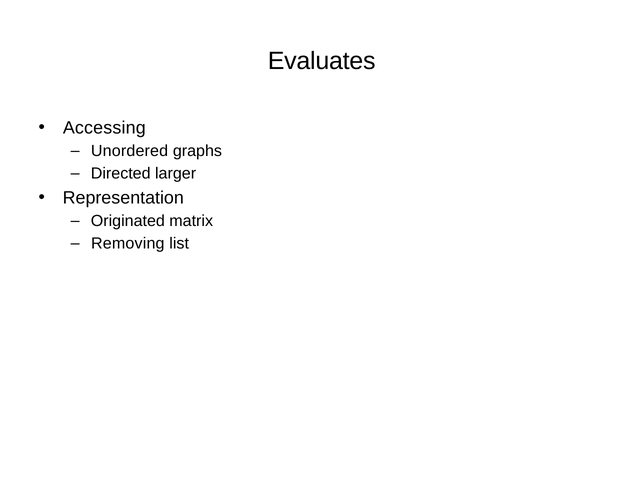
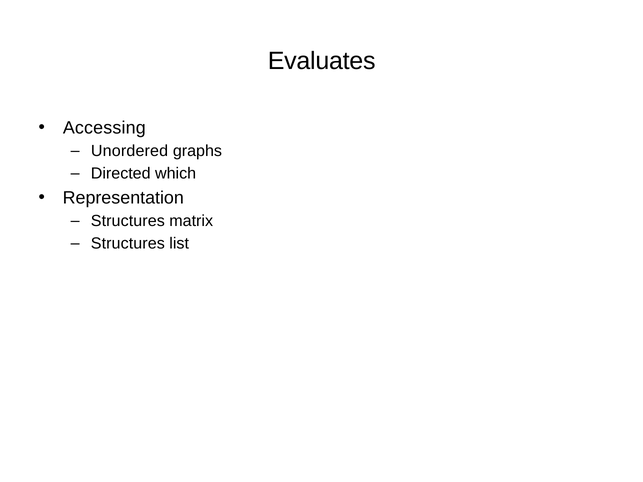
larger: larger -> which (176, 174)
Originated: Originated -> Structures (128, 221)
Removing: Removing -> Structures (128, 244)
